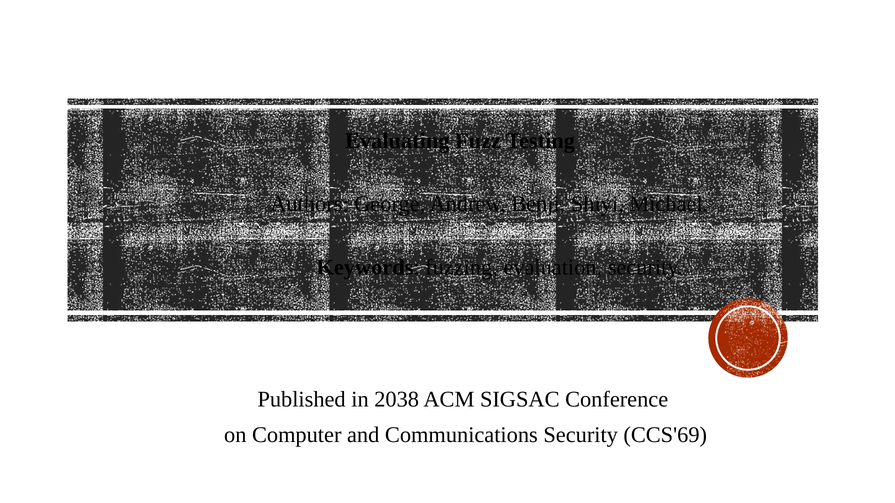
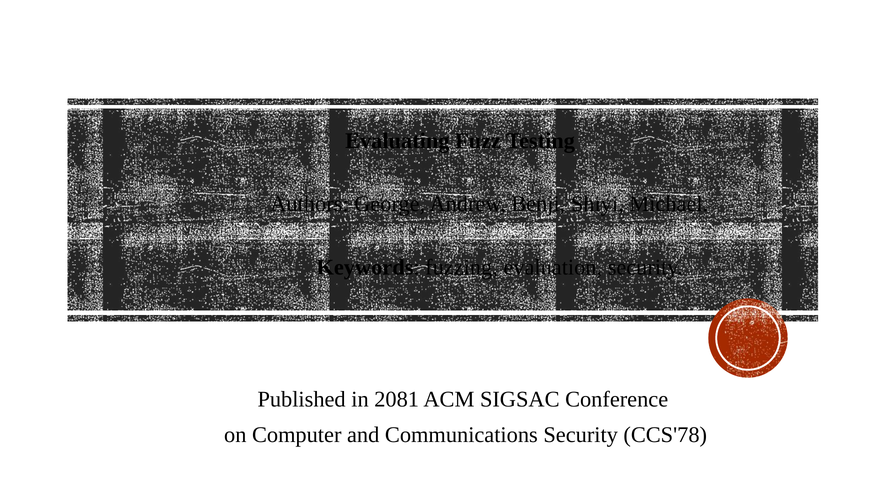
2038: 2038 -> 2081 (397, 400)
CCS'69: CCS'69 -> CCS'78 (665, 435)
